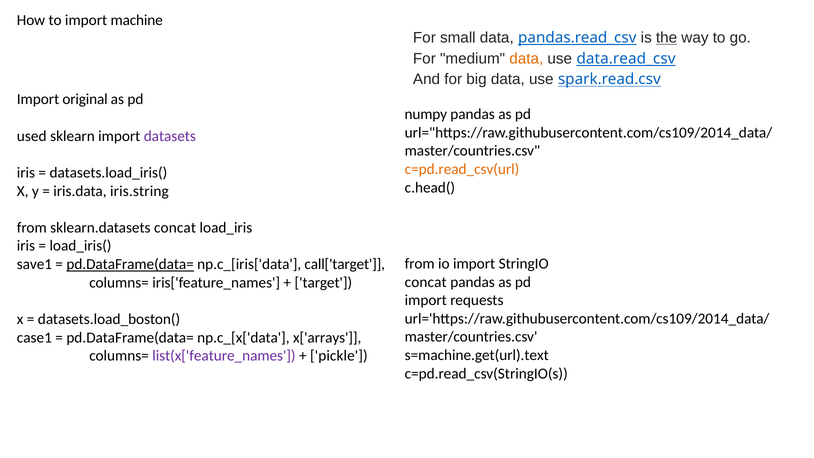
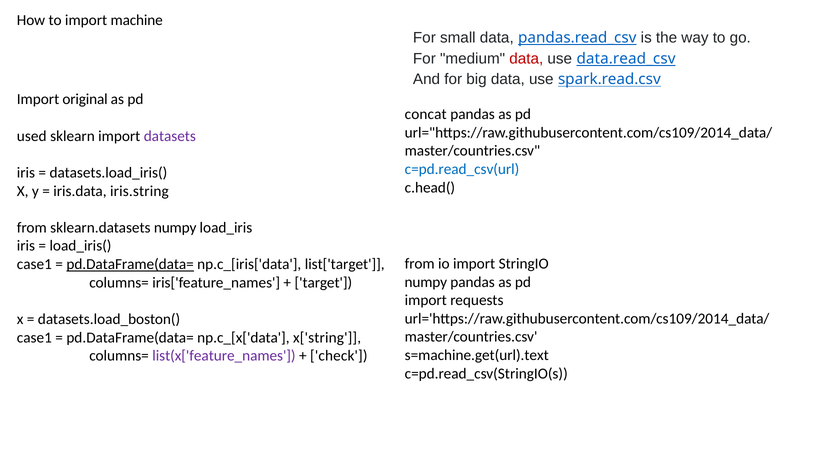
the underline: present -> none (667, 38)
data colour: orange -> red (526, 58)
numpy: numpy -> concat (426, 114)
c=pd.read_csv(url colour: orange -> blue (462, 169)
sklearn.datasets concat: concat -> numpy (175, 228)
save1: save1 -> case1 (34, 264)
call['target: call['target -> list['target (345, 264)
concat: concat -> numpy (426, 282)
x['arrays: x['arrays -> x['string (327, 337)
pickle: pickle -> check (339, 356)
